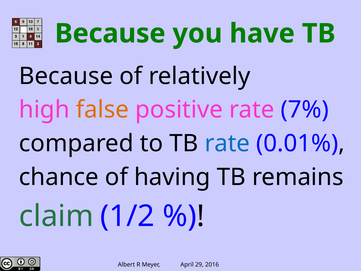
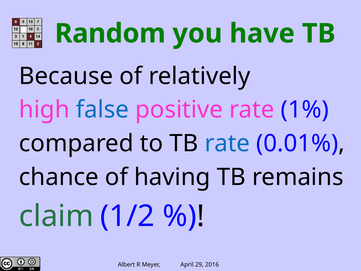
Because: Because -> Random (110, 33)
false colour: orange -> blue (102, 110)
7%: 7% -> 1% (305, 110)
